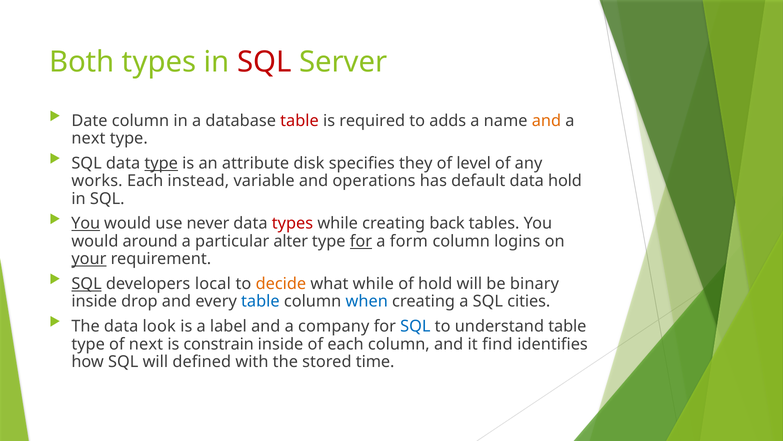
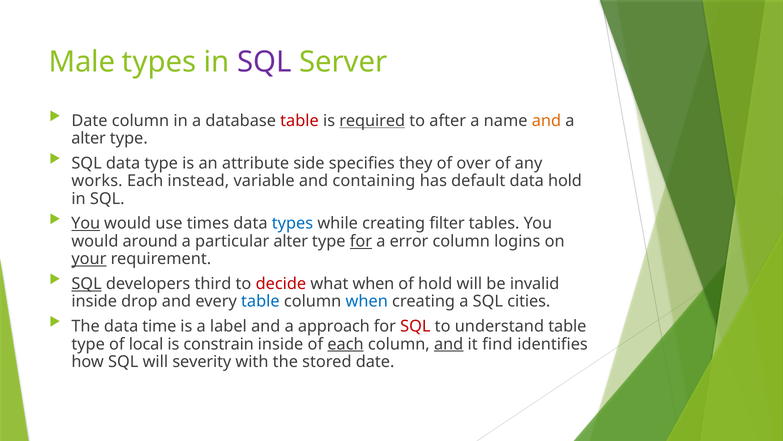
Both: Both -> Male (82, 62)
SQL colour: red -> purple (264, 62)
required underline: none -> present (372, 121)
adds: adds -> after (448, 121)
next: next -> alter (89, 138)
type underline: present -> none (161, 163)
disk: disk -> side (309, 163)
level: level -> over (474, 163)
operations: operations -> containing (374, 181)
never: never -> times (208, 223)
types colour: red -> blue (292, 223)
back: back -> filter (447, 223)
form: form -> error (409, 241)
local: local -> third (213, 283)
decide colour: orange -> red (281, 283)
what while: while -> when (373, 283)
binary: binary -> invalid (535, 283)
look: look -> time (159, 326)
company: company -> approach (334, 326)
SQL colour: blue -> red (415, 326)
of next: next -> local (146, 344)
each underline: none -> present (346, 344)
and underline: none -> present (449, 344)
defined: defined -> severity (202, 361)
stored time: time -> date (375, 361)
